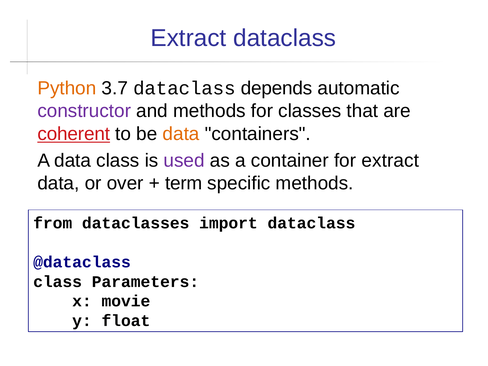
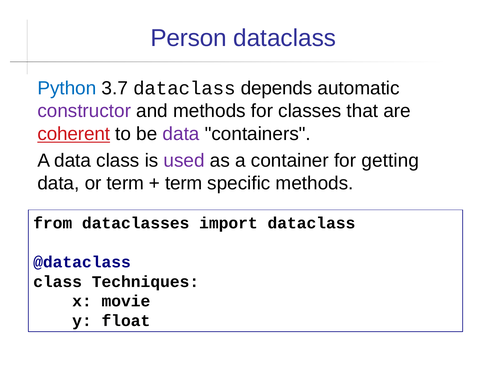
Extract: Extract -> Person (189, 38)
Python colour: orange -> blue (67, 88)
data colour: orange -> purple (181, 134)
for extract: extract -> getting (390, 161)
or over: over -> term (125, 183)
Parameters: Parameters -> Techniques (145, 282)
